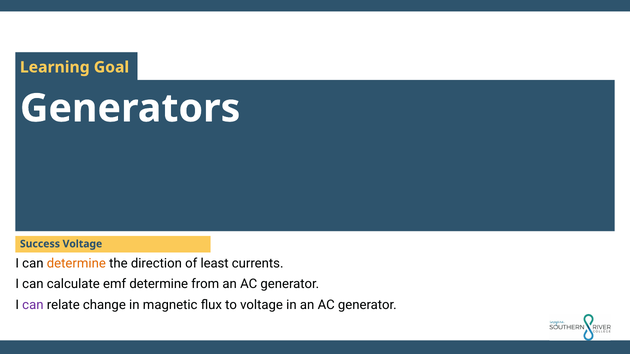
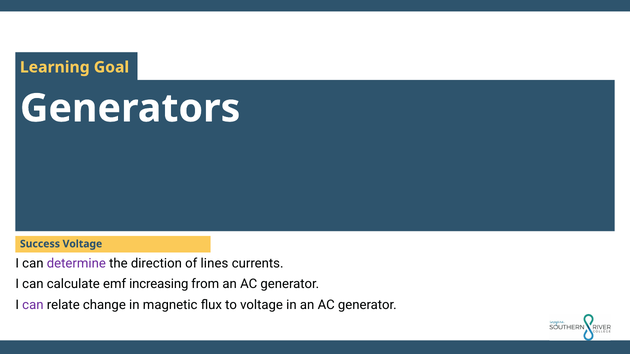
determine colour: orange -> purple (76, 264)
least: least -> lines (214, 264)
emf determine: determine -> increasing (159, 284)
